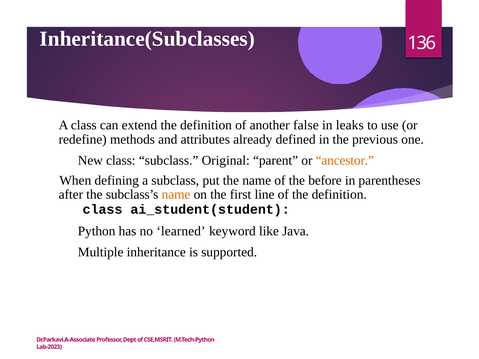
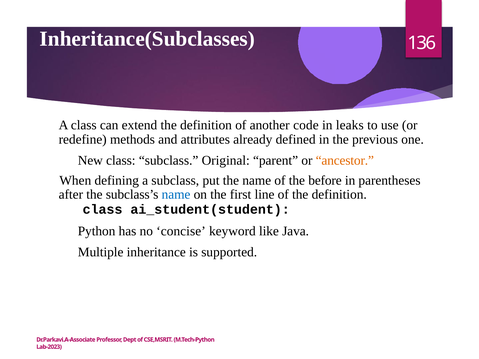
false: false -> code (306, 125)
name colour: orange -> blue (176, 195)
learned: learned -> concise (181, 231)
